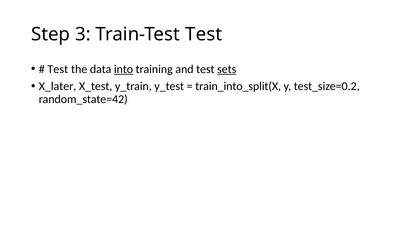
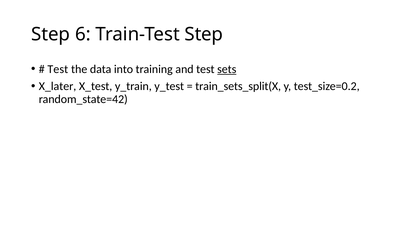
3: 3 -> 6 (83, 34)
Train-Test Test: Test -> Step (204, 34)
into underline: present -> none (124, 69)
train_into_split(X: train_into_split(X -> train_sets_split(X (238, 86)
